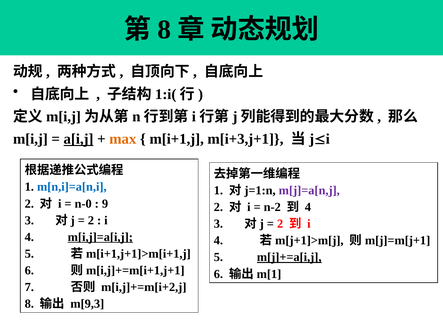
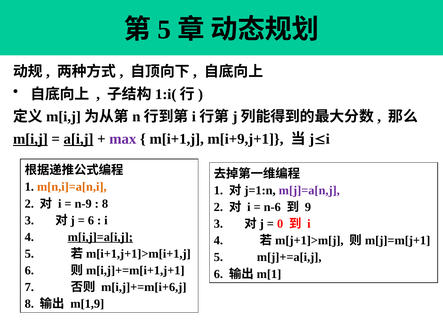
8: 8 -> 5 (164, 30)
m[i,j underline: none -> present (30, 139)
max colour: orange -> purple (123, 139)
m[i+3,j+1: m[i+3,j+1 -> m[i+9,j+1 (245, 139)
m[n,i]=a[n,i colour: blue -> orange (72, 187)
n-0: n-0 -> n-9 (83, 204)
9: 9 -> 8 (105, 204)
n-2: n-2 -> n-6 (272, 207)
4: 4 -> 9 (308, 207)
2: 2 -> 6 (91, 220)
2: 2 -> 0 (280, 224)
m[j]+=a[i,j underline: present -> none (289, 257)
m[i,j]+=m[i+2,j: m[i,j]+=m[i+2,j -> m[i,j]+=m[i+6,j (144, 287)
m[9,3: m[9,3 -> m[1,9 (87, 304)
